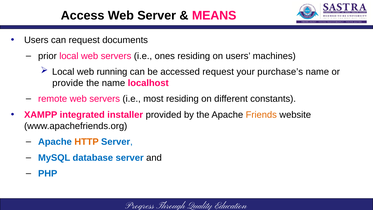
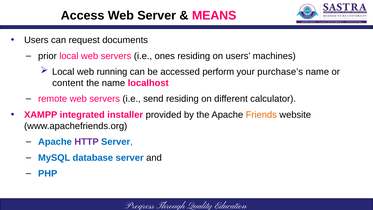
accessed request: request -> perform (218, 72)
provide: provide -> content (68, 83)
most: most -> send (153, 99)
constants: constants -> calculator (273, 99)
HTTP colour: orange -> purple (87, 142)
